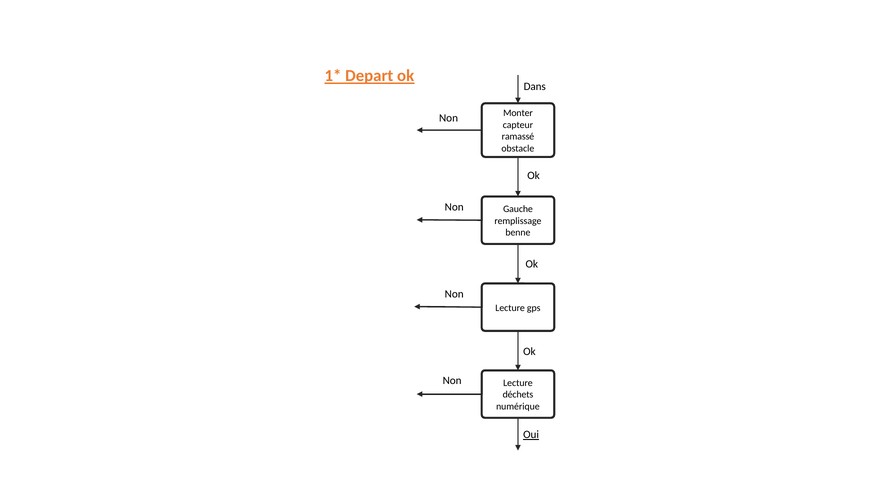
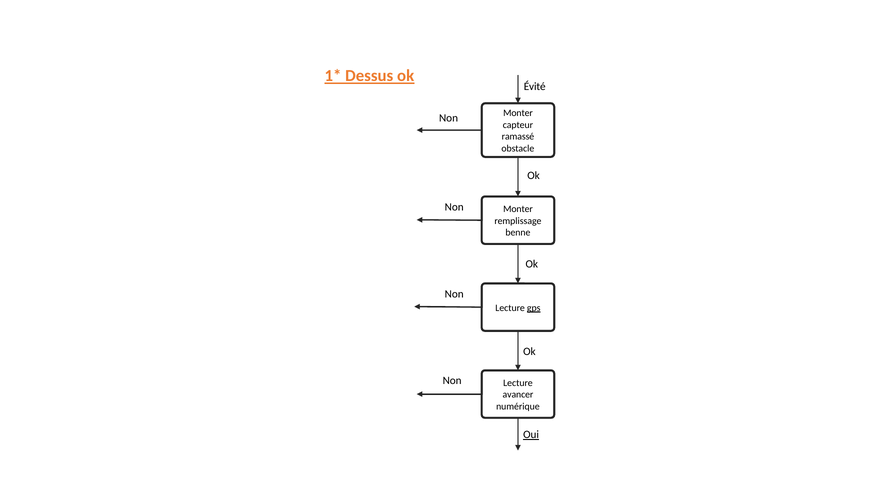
Depart: Depart -> Dessus (369, 76)
Dans: Dans -> Évité (535, 87)
Gauche: Gauche -> Monter (518, 209)
gps underline: none -> present (534, 308)
déchets: déchets -> avancer (518, 395)
